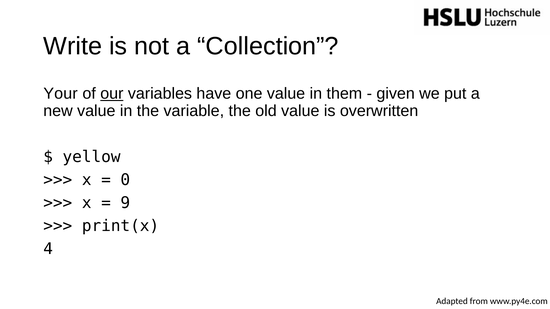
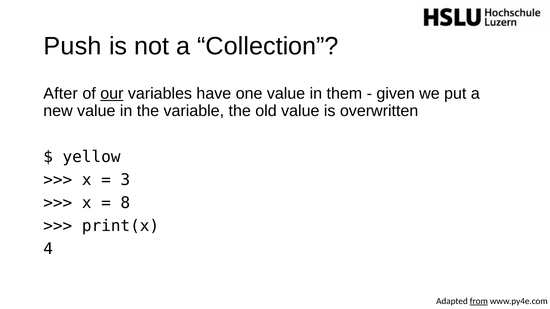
Write: Write -> Push (73, 46)
Your: Your -> After (61, 94)
0: 0 -> 3 (125, 180)
9: 9 -> 8 (125, 203)
from underline: none -> present (479, 302)
